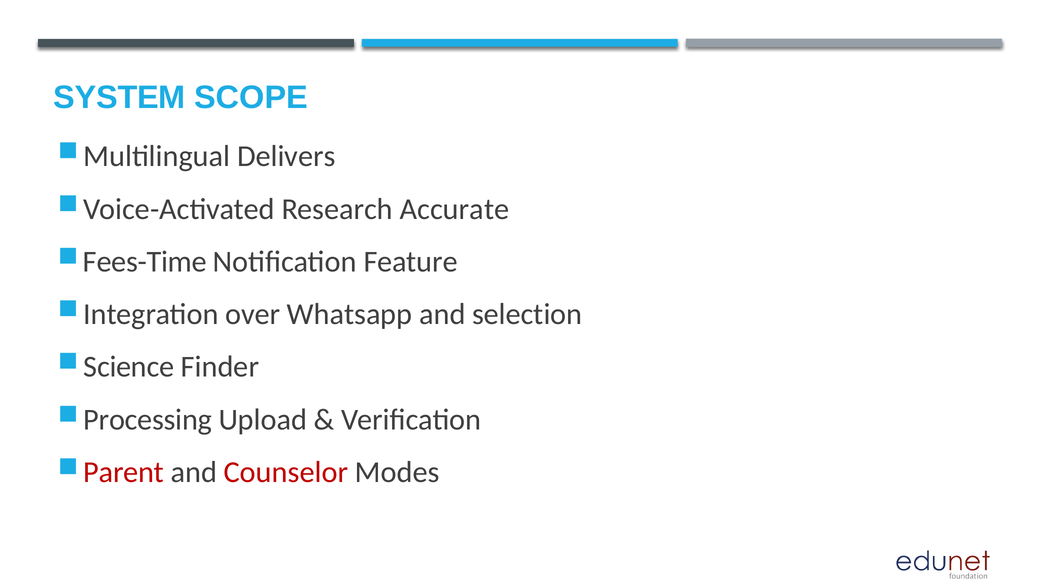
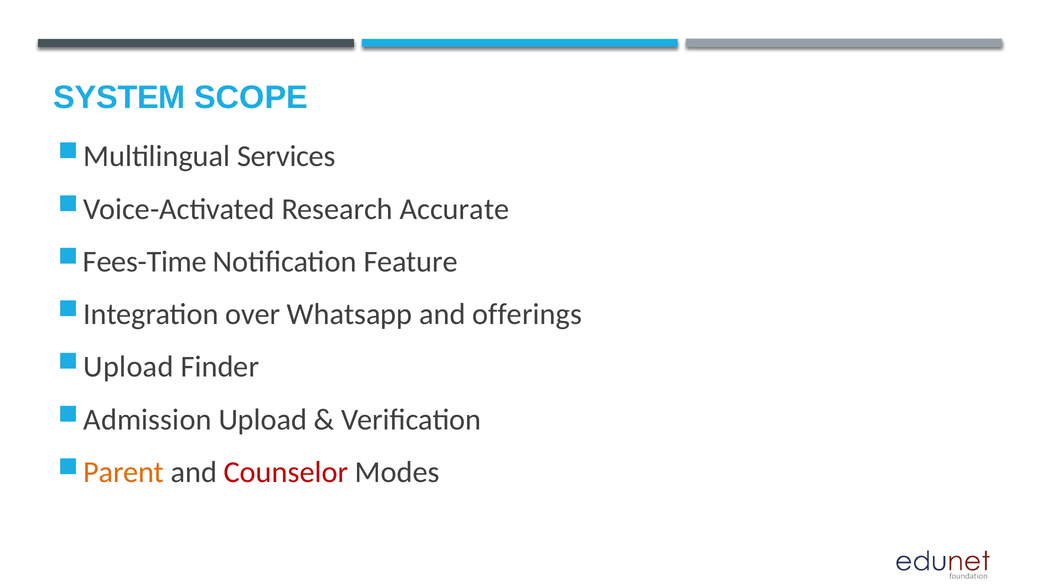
Delivers: Delivers -> Services (286, 156)
selection: selection -> offerings (527, 314)
Science: Science -> Upload (129, 367)
Processing: Processing -> Admission (147, 420)
Parent colour: red -> orange (124, 472)
